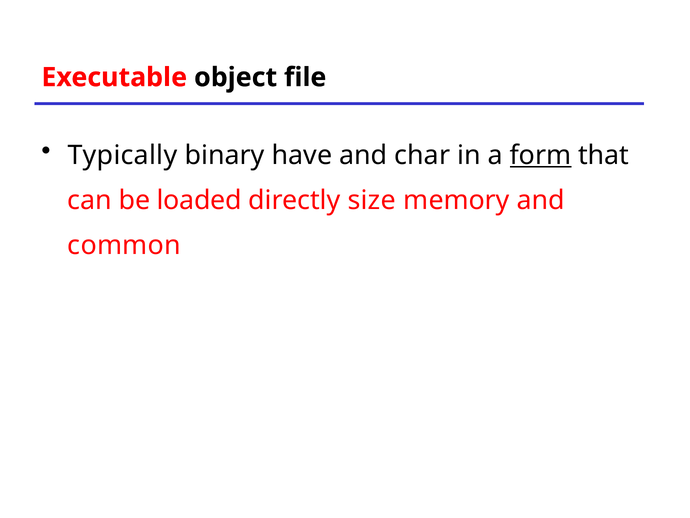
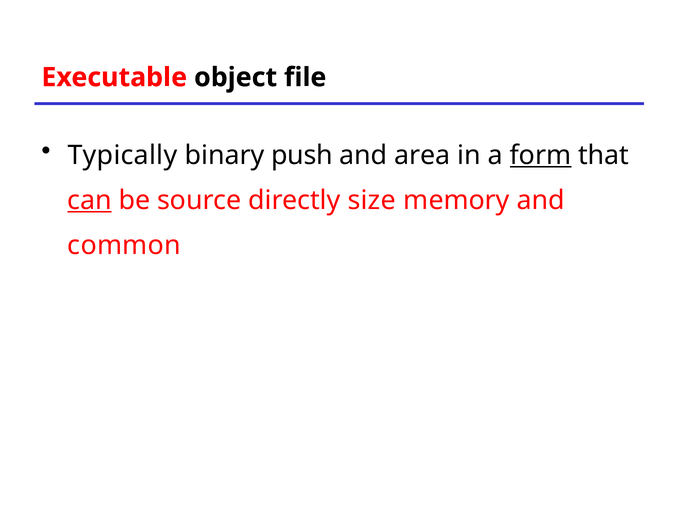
have: have -> push (302, 155)
char: char -> area (422, 155)
can underline: none -> present (90, 200)
loaded: loaded -> source (199, 200)
